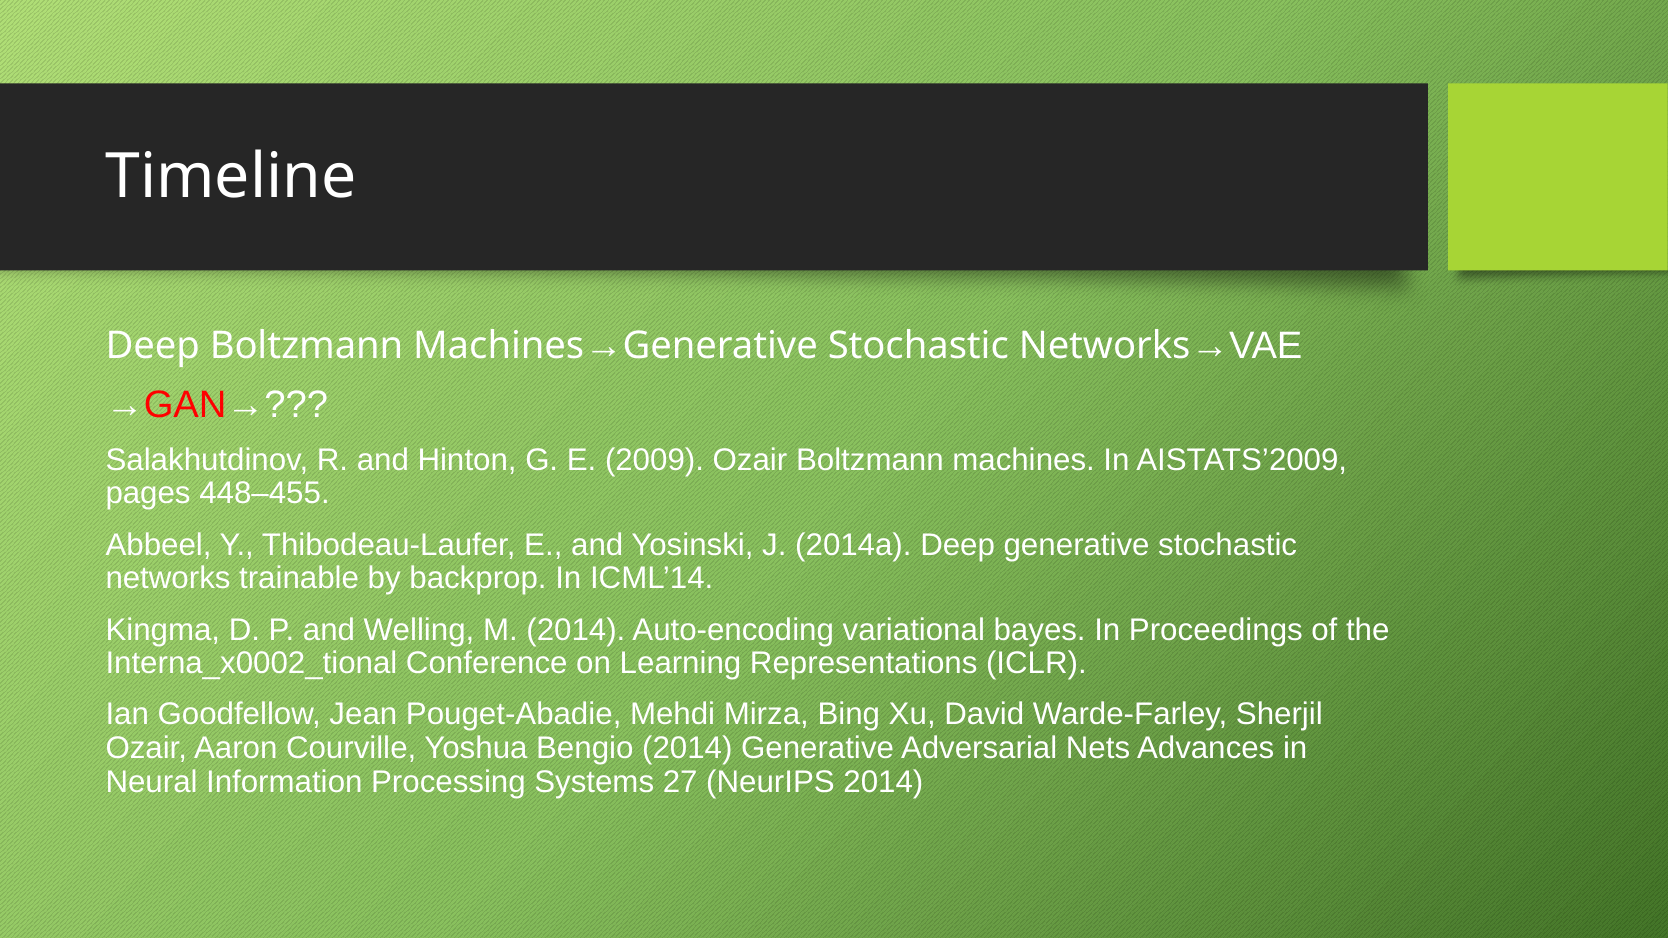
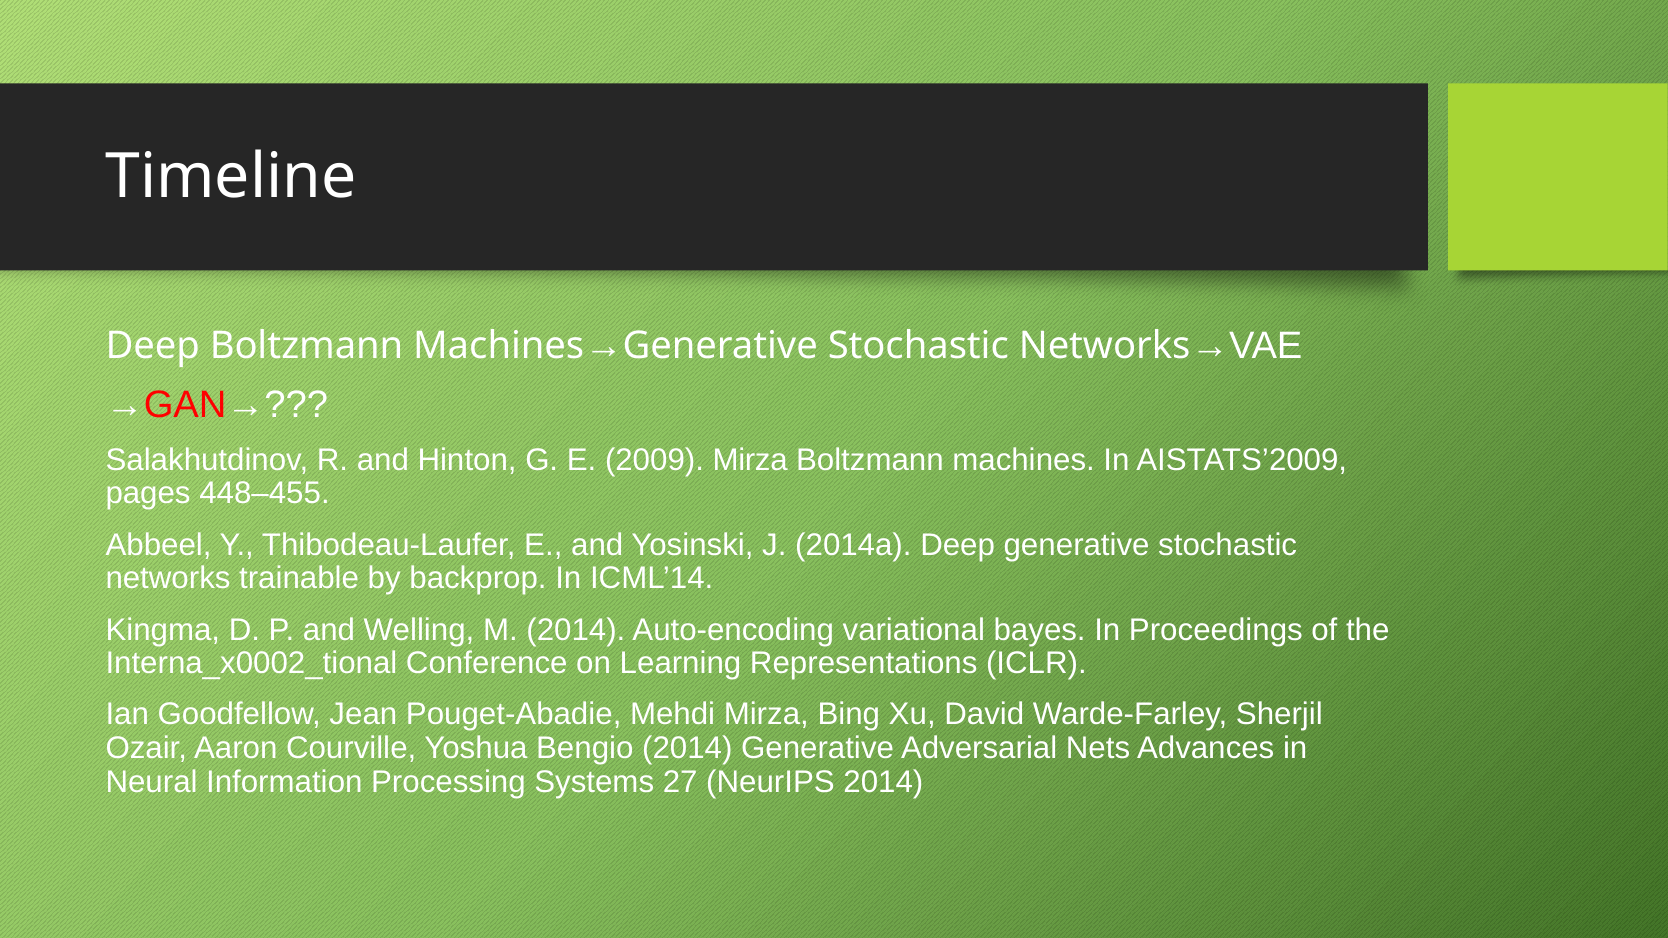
2009 Ozair: Ozair -> Mirza (750, 460)
